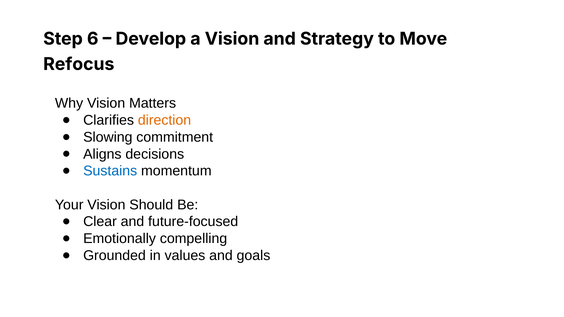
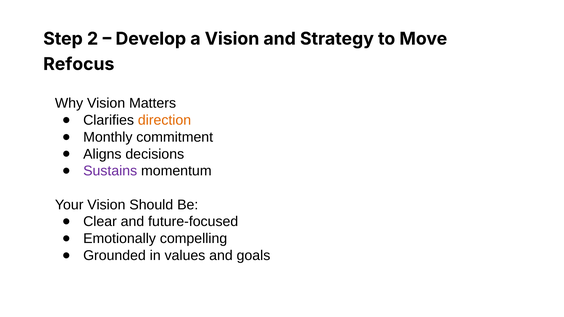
6: 6 -> 2 (93, 39)
Slowing: Slowing -> Monthly (108, 137)
Sustains colour: blue -> purple (110, 171)
